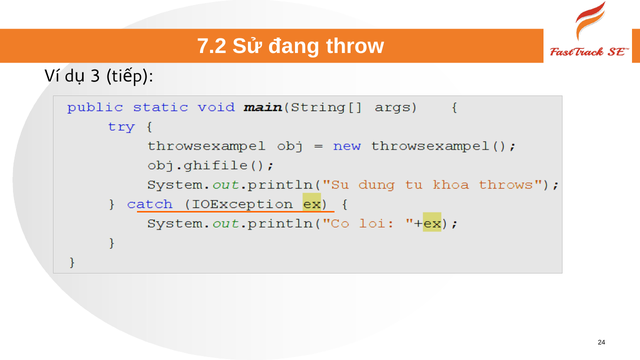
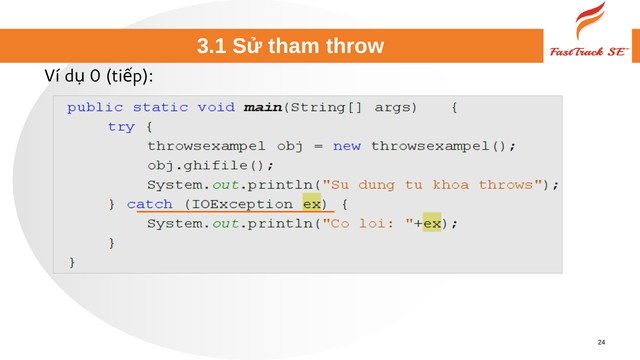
7.2: 7.2 -> 3.1 (212, 46)
đang: đang -> tham (294, 46)
3: 3 -> 0 (95, 76)
